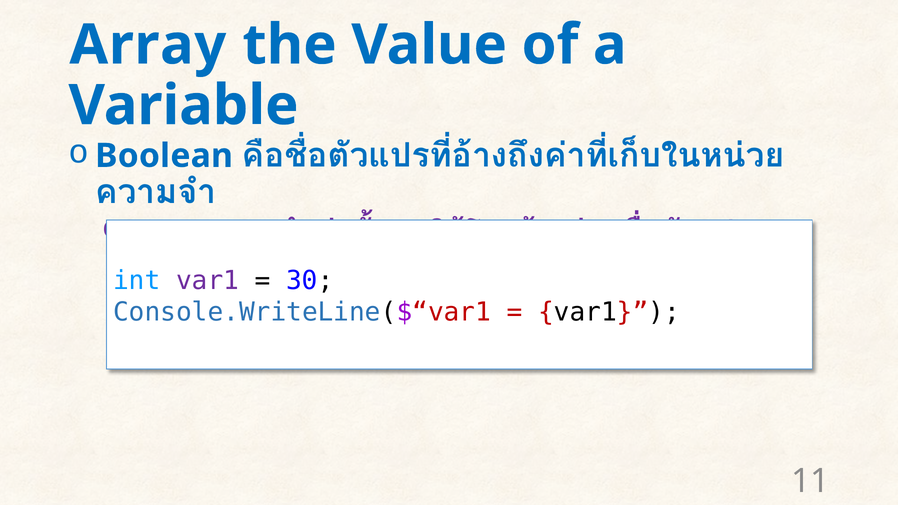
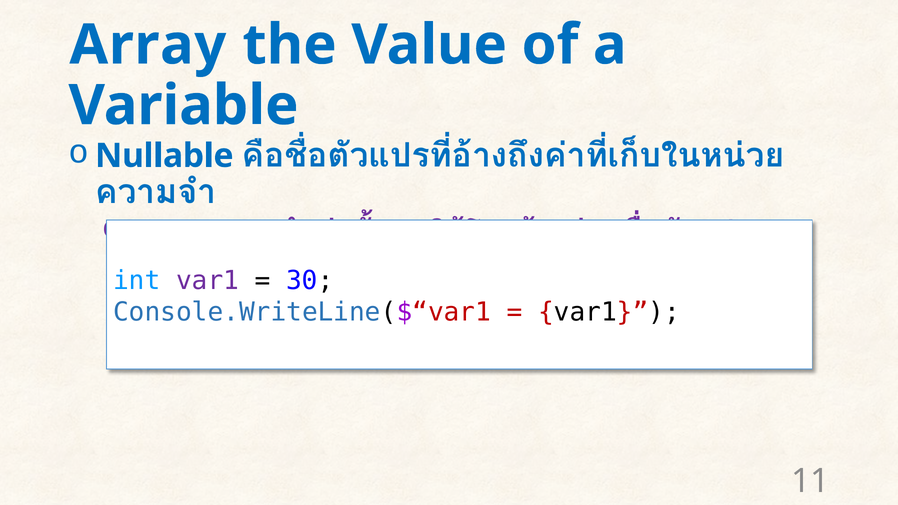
Boolean: Boolean -> Nullable (164, 156)
